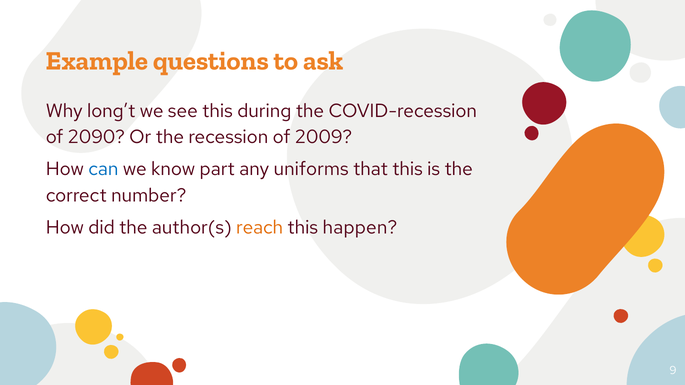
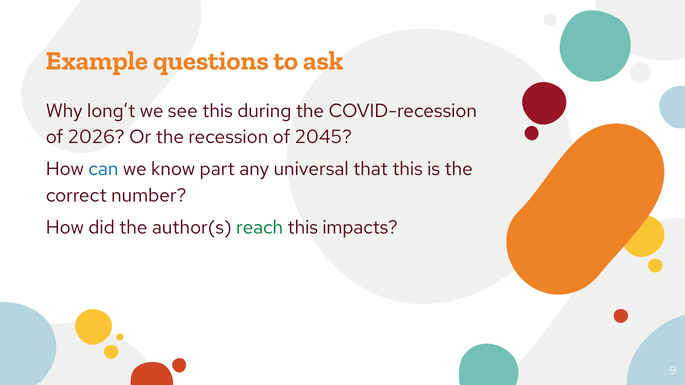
2090: 2090 -> 2026 (96, 137)
2009: 2009 -> 2045 (323, 137)
uniforms: uniforms -> universal (311, 169)
reach colour: orange -> green (260, 228)
happen: happen -> impacts (360, 228)
